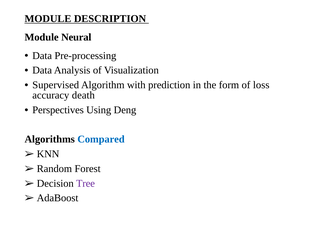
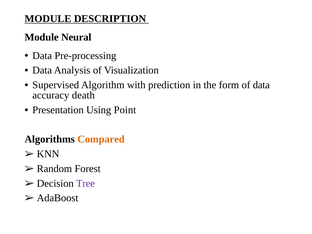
of loss: loss -> data (261, 85)
Perspectives: Perspectives -> Presentation (58, 110)
Deng: Deng -> Point (125, 110)
Compared colour: blue -> orange (101, 139)
